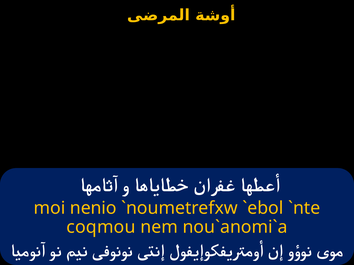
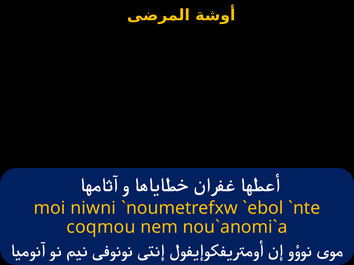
nenio: nenio -> niwni (93, 208)
